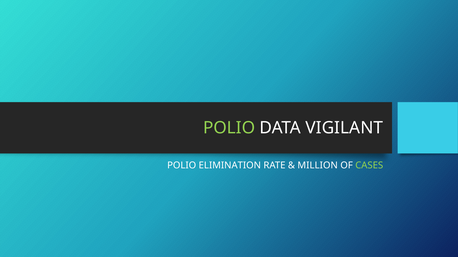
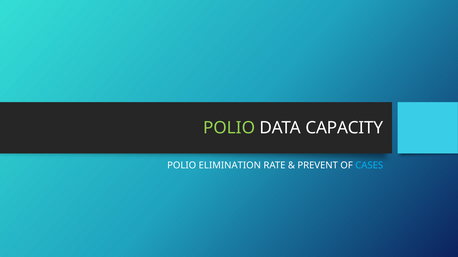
VIGILANT: VIGILANT -> CAPACITY (344, 128)
MILLION: MILLION -> PREVENT (318, 166)
CASES colour: light green -> light blue (369, 166)
